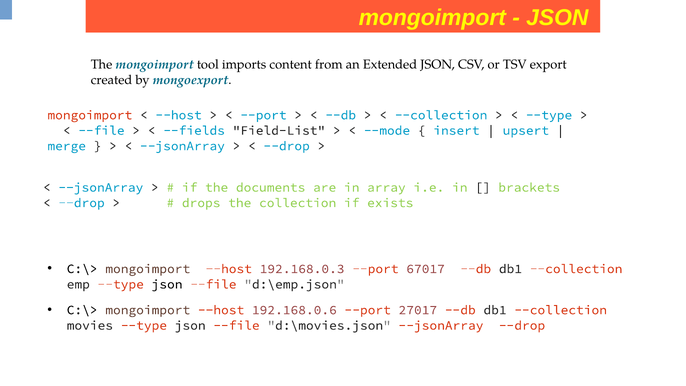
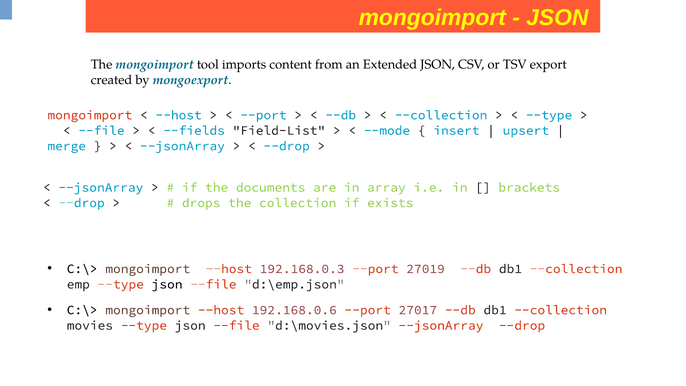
67017: 67017 -> 27019 (426, 269)
